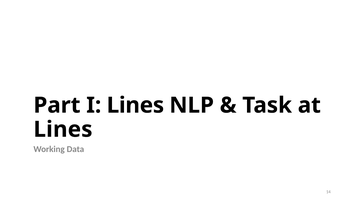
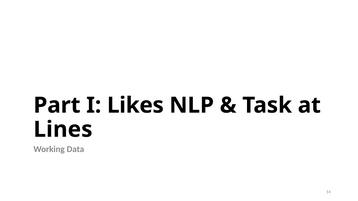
I Lines: Lines -> Likes (135, 105)
